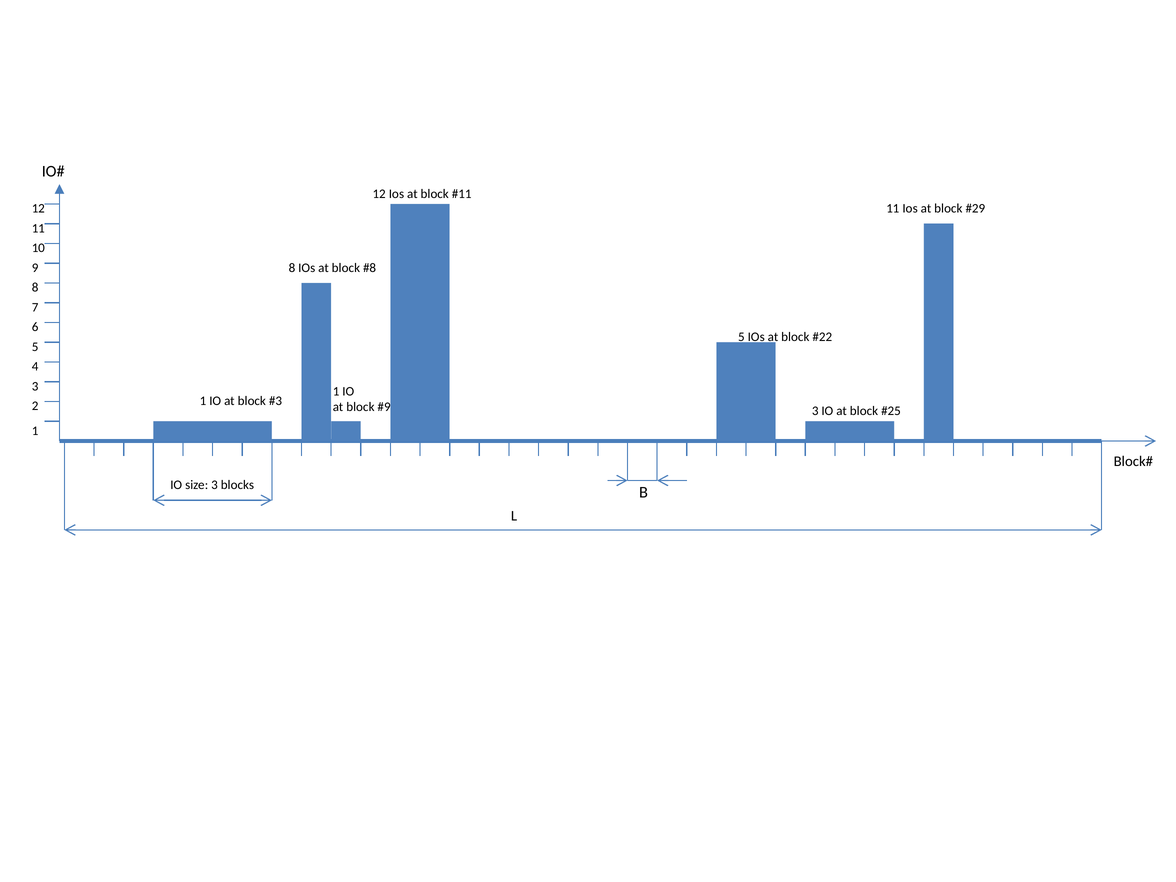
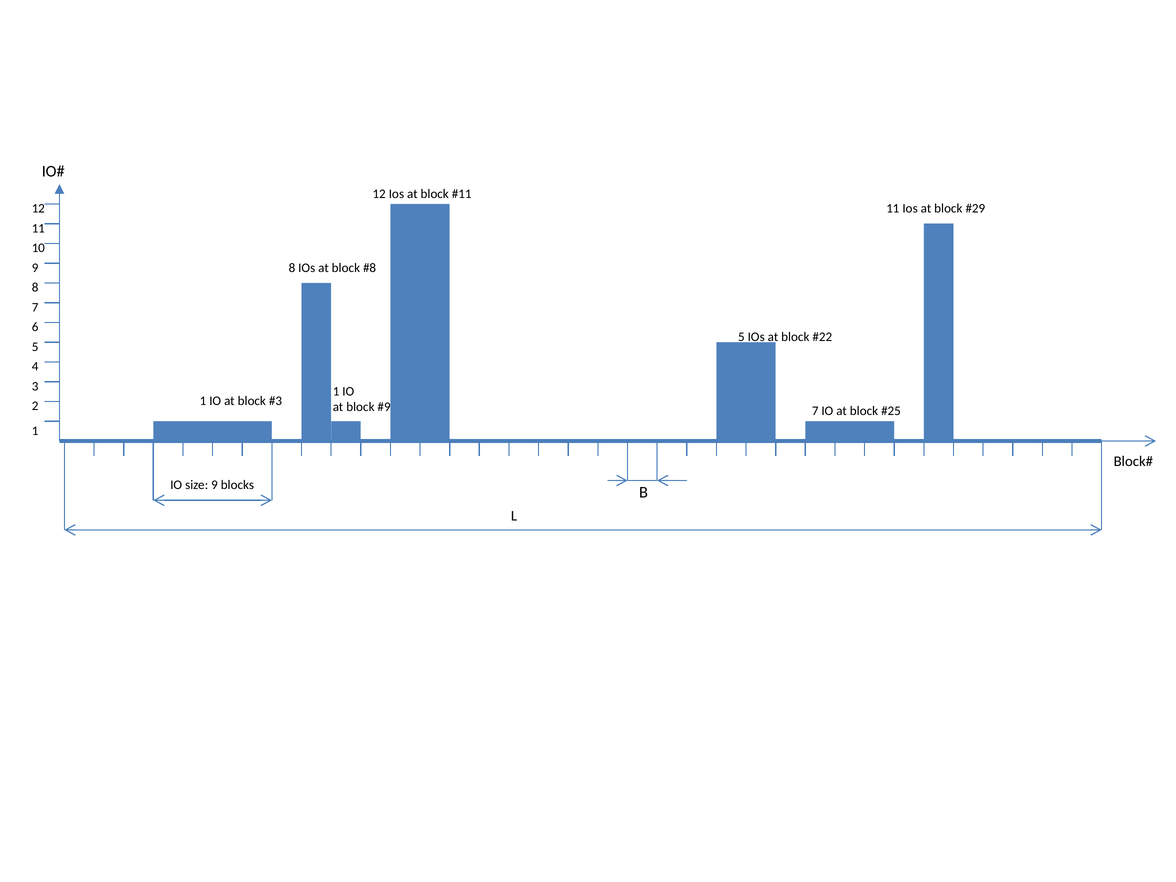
3: 3 -> 7 (815, 411)
size 3: 3 -> 9 (215, 485)
